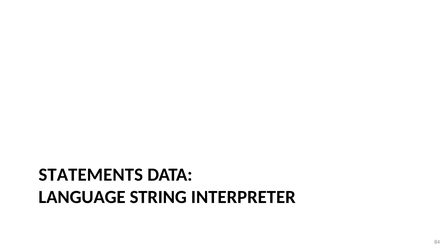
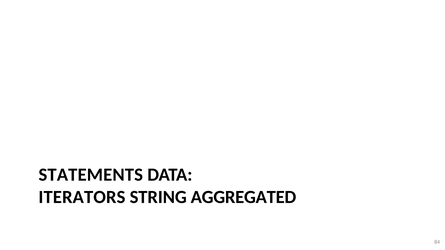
LANGUAGE: LANGUAGE -> ITERATORS (82, 197)
INTERPRETER: INTERPRETER -> AGGREGATED (243, 197)
